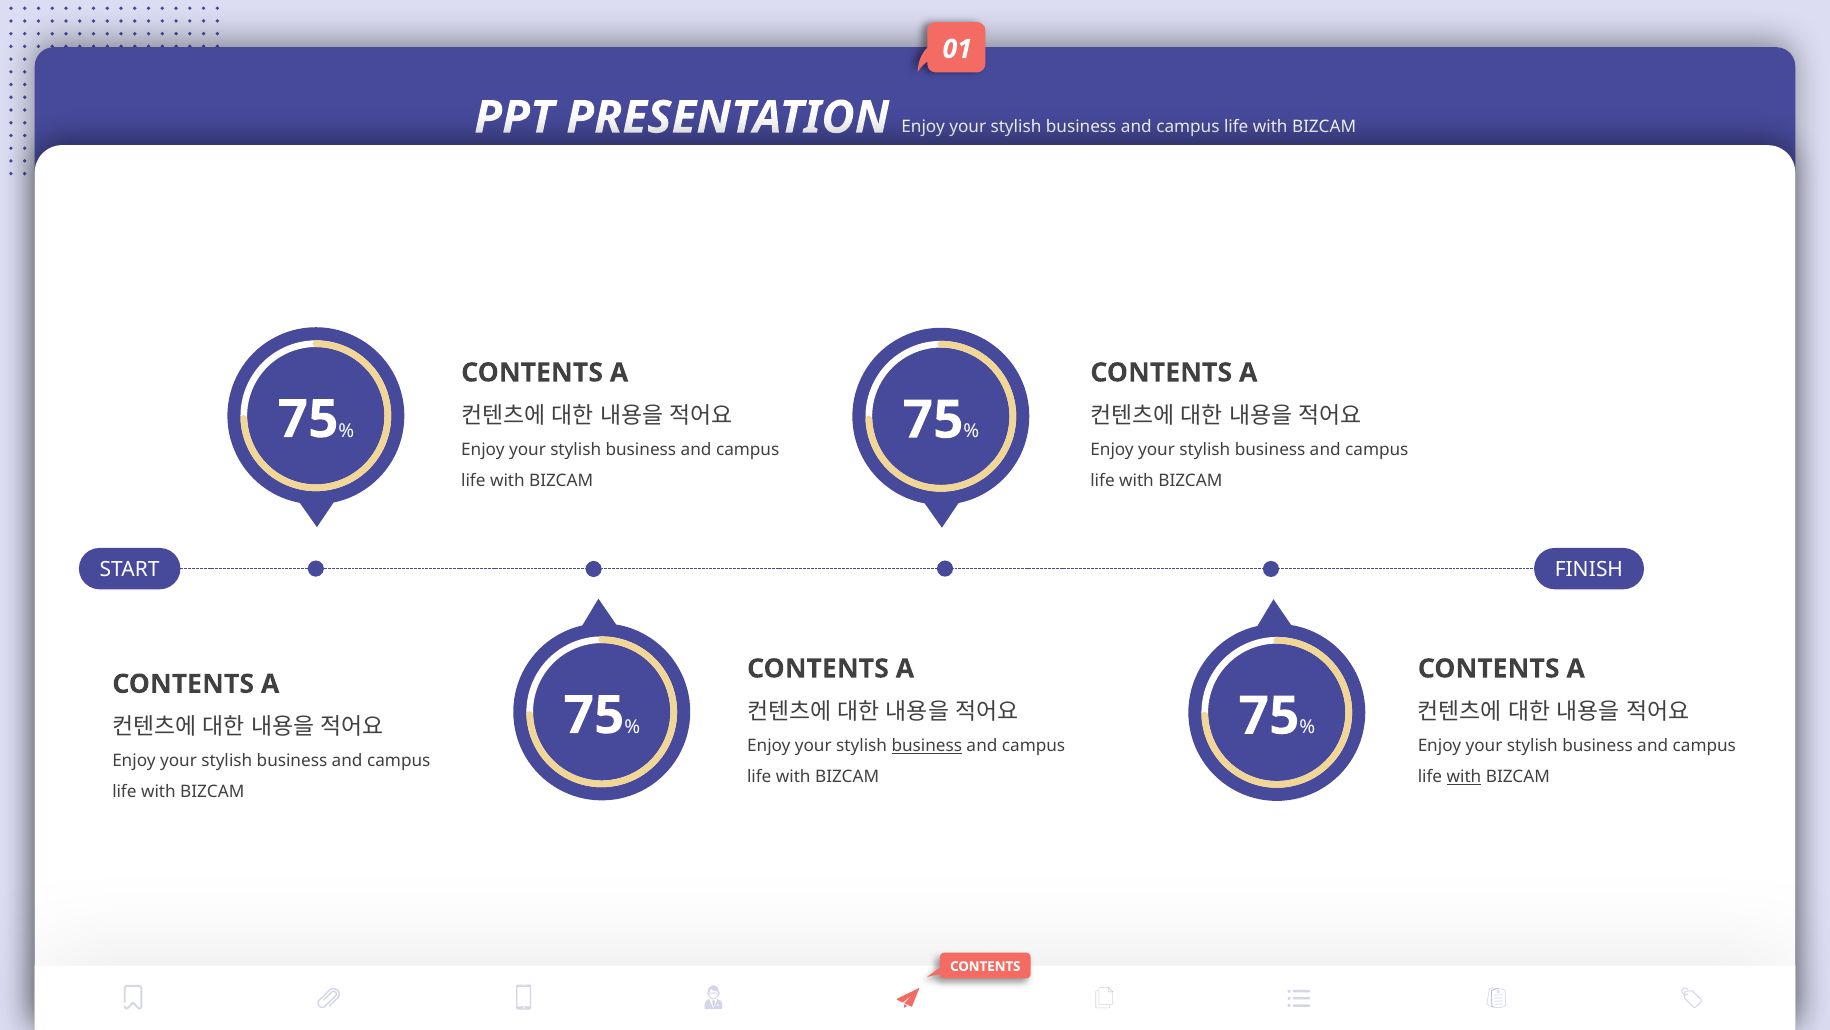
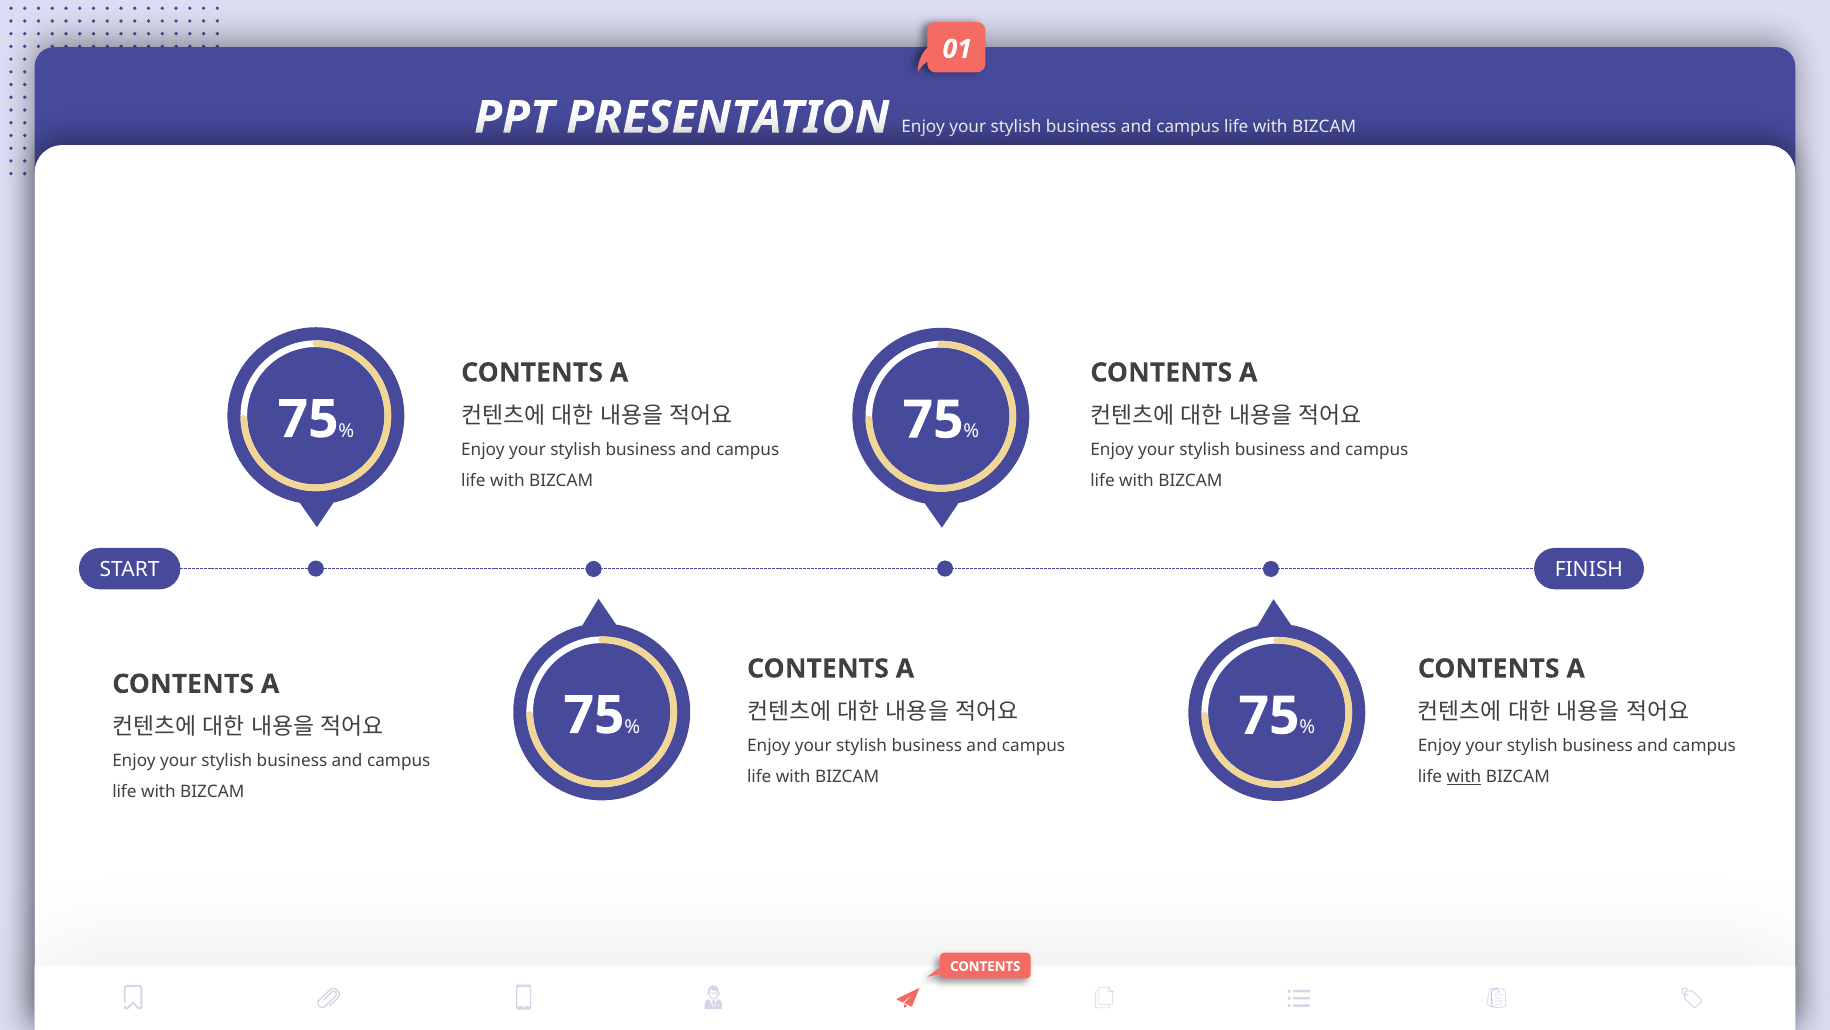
business underline: present -> none (927, 745)
